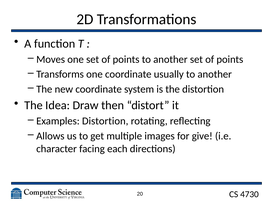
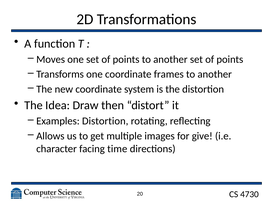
usually: usually -> frames (169, 74)
each: each -> time (117, 149)
